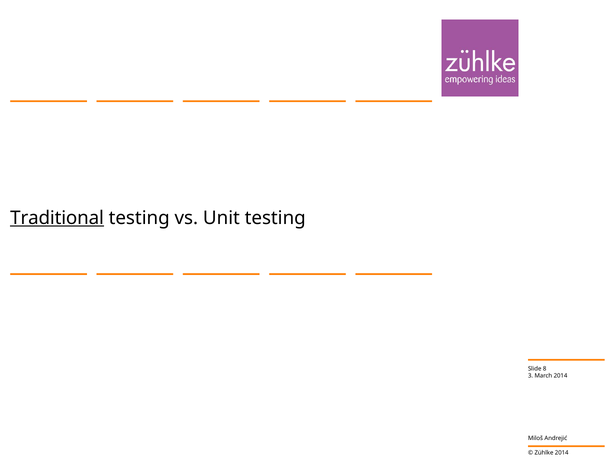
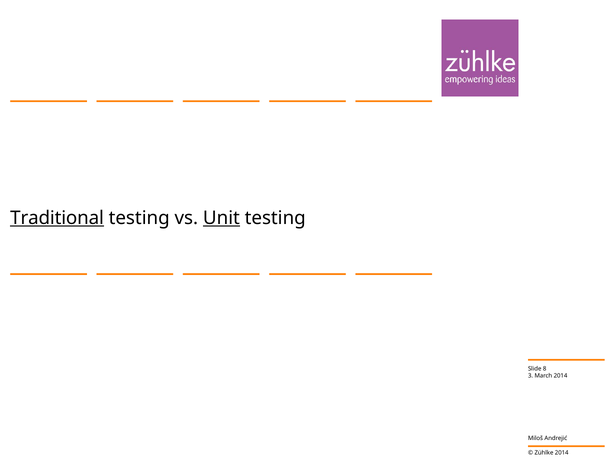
Unit underline: none -> present (221, 218)
